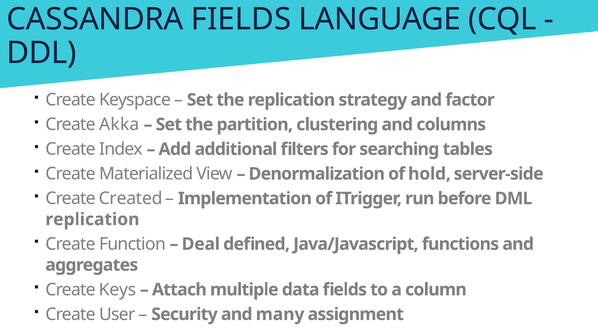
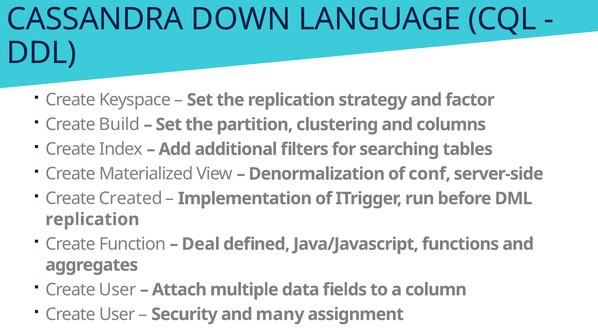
CASSANDRA FIELDS: FIELDS -> DOWN (241, 19)
Akka: Akka -> Build (119, 125)
hold: hold -> conf (430, 174)
Keys: Keys -> User (118, 290)
